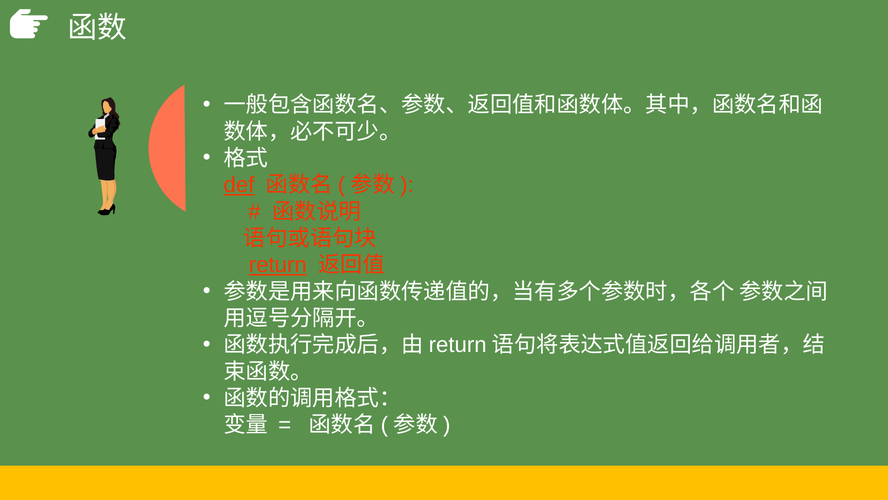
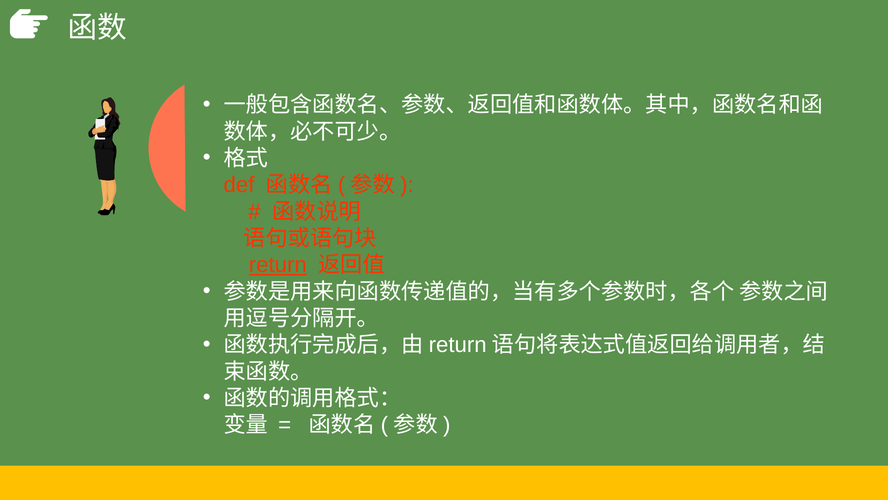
def underline: present -> none (239, 185)
